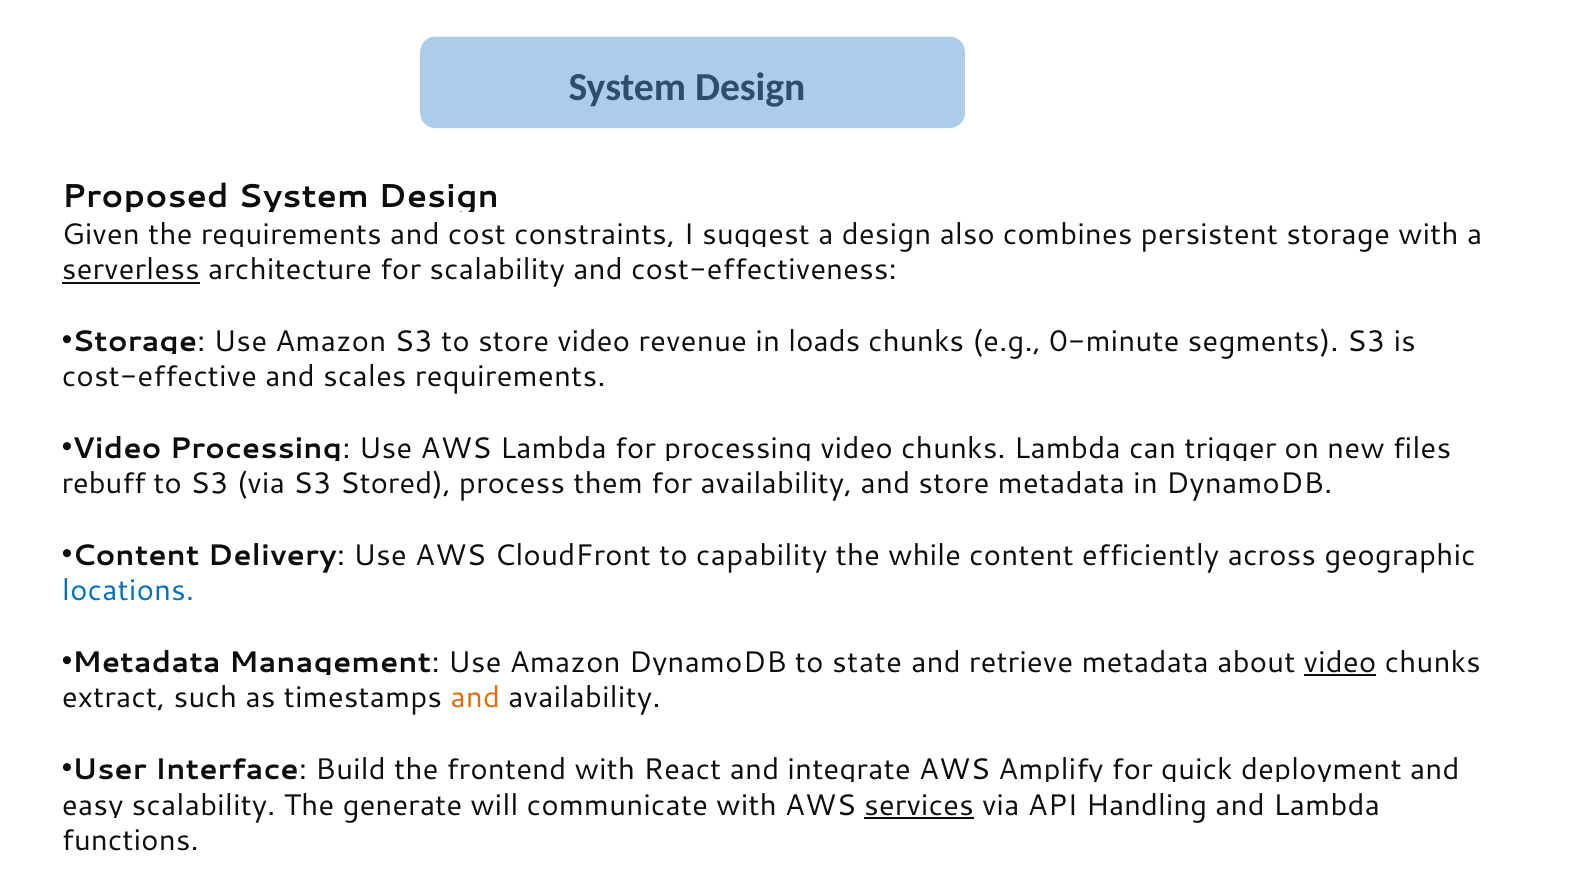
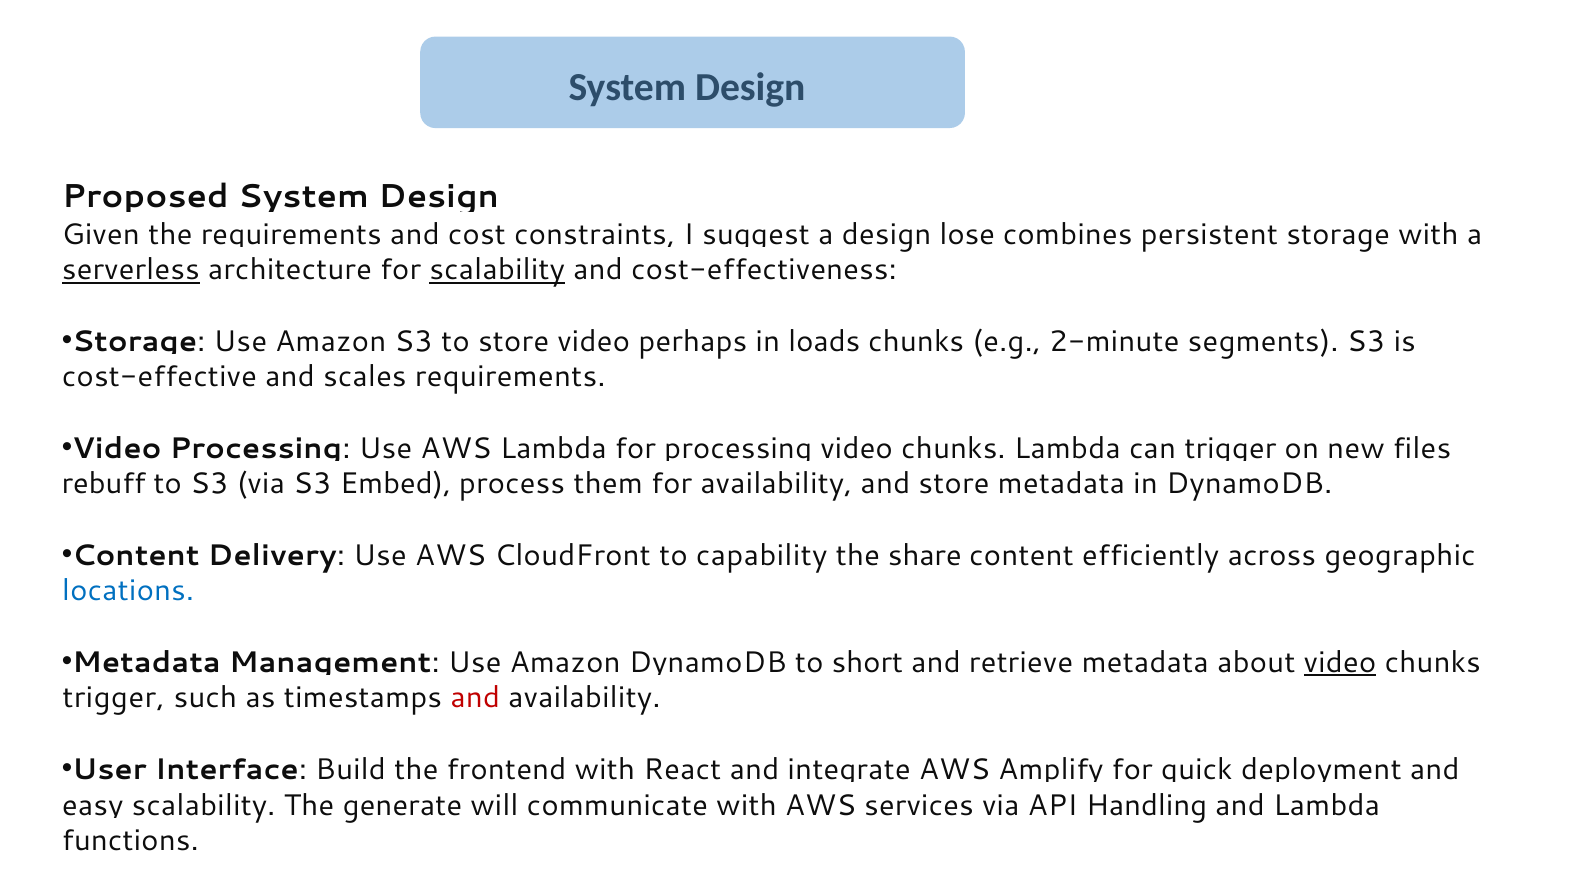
also: also -> lose (967, 234)
scalability underline: none -> present (497, 270)
revenue: revenue -> perhaps (693, 341)
0-minute: 0-minute -> 2-minute (1114, 341)
Stored: Stored -> Embed (396, 484)
while: while -> share (925, 556)
state: state -> short (867, 663)
extract: extract -> trigger (114, 698)
and colour: orange -> red (475, 698)
services underline: present -> none (919, 805)
